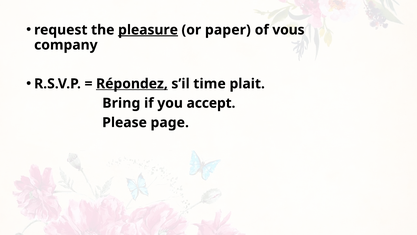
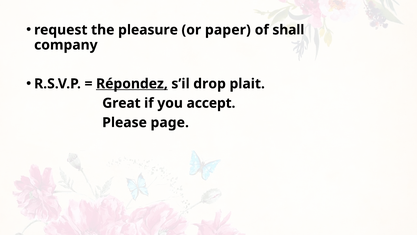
pleasure underline: present -> none (148, 30)
vous: vous -> shall (288, 30)
time: time -> drop (210, 84)
Bring: Bring -> Great (121, 103)
